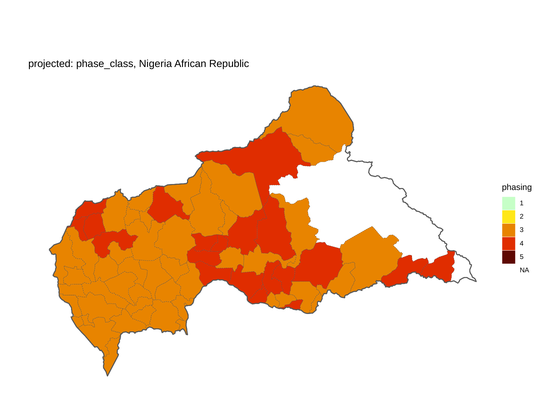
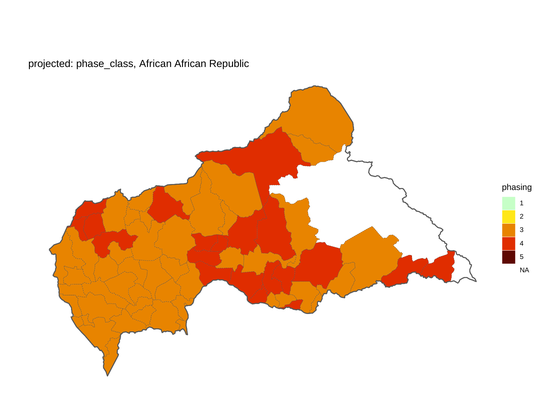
phase_class Nigeria: Nigeria -> African (155, 64)
